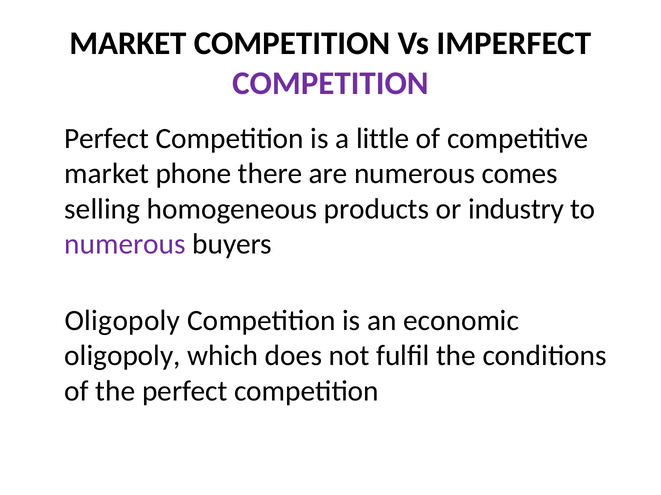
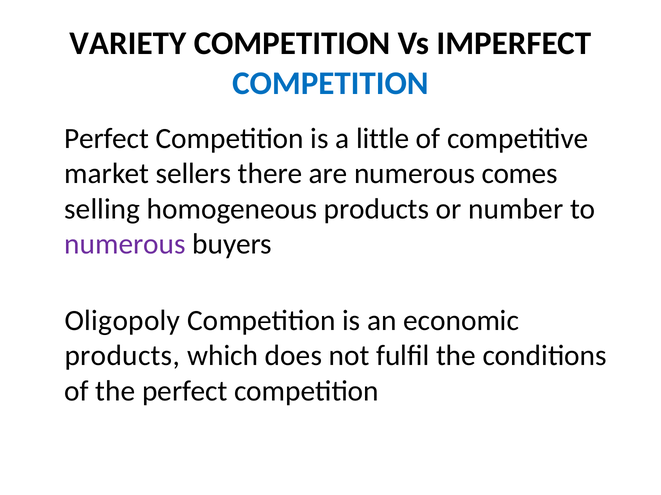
MARKET: MARKET -> VARIETY (128, 44)
COMPETITION colour: purple -> blue (330, 83)
phone: phone -> sellers (193, 174)
industry: industry -> number (516, 209)
oligopoly: oligopoly -> products (122, 356)
